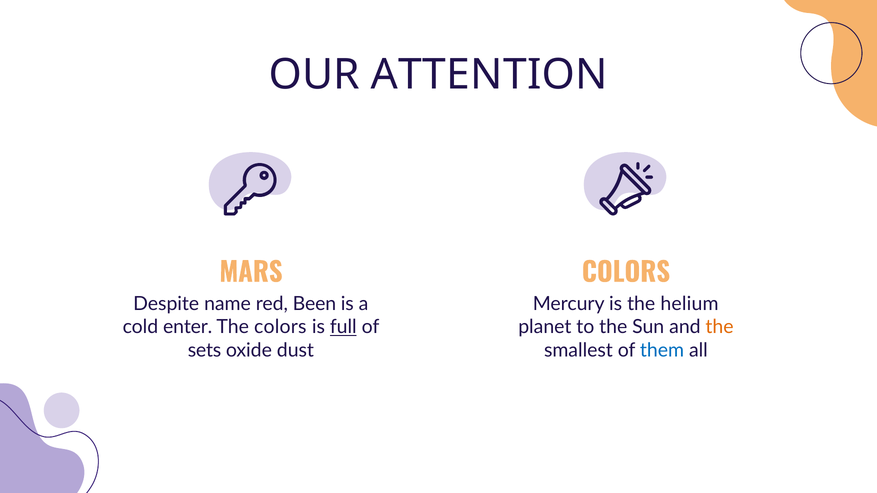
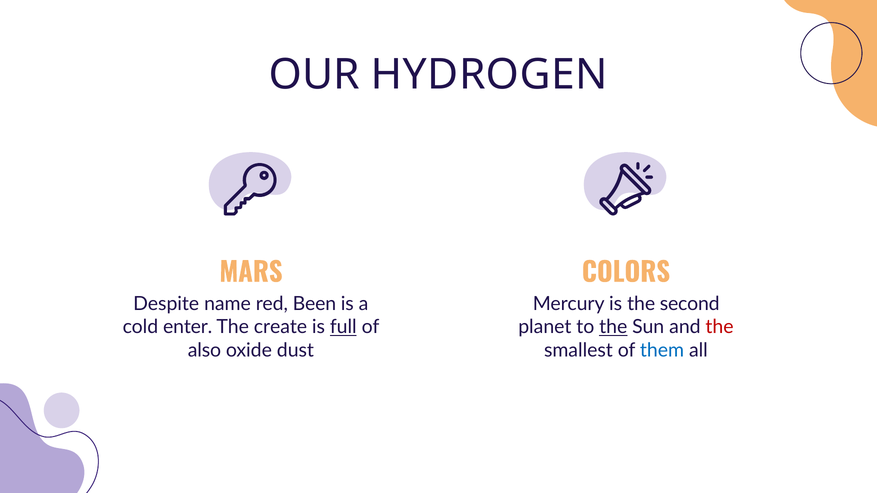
ATTENTION: ATTENTION -> HYDROGEN (489, 75)
helium: helium -> second (690, 304)
The colors: colors -> create (280, 327)
the underline: none -> present (613, 327)
the colour: orange -> red (720, 327)
sets: sets -> also (204, 351)
